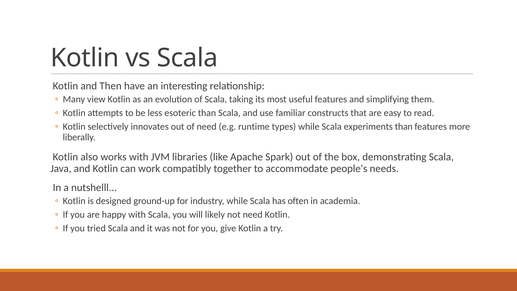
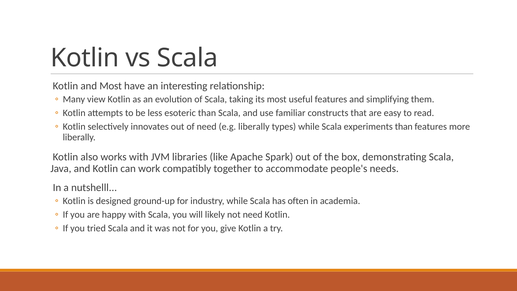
and Then: Then -> Most (111, 86)
e.g runtime: runtime -> liberally (254, 127)
